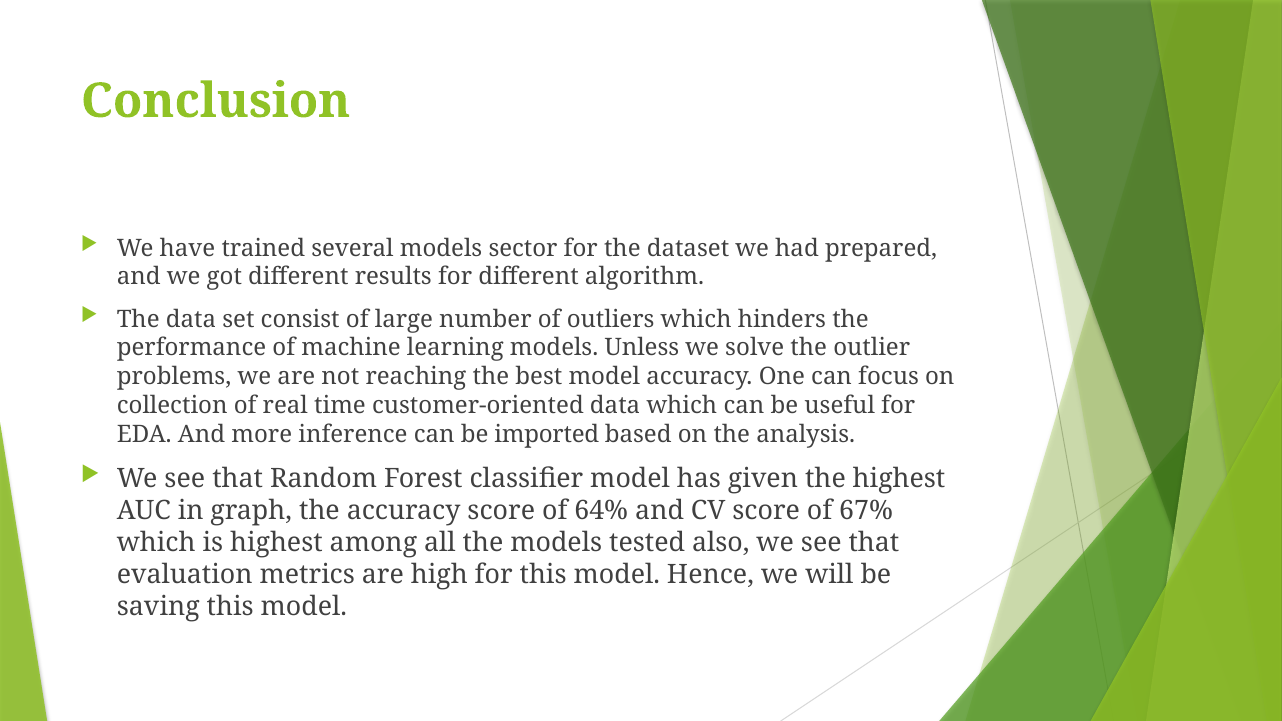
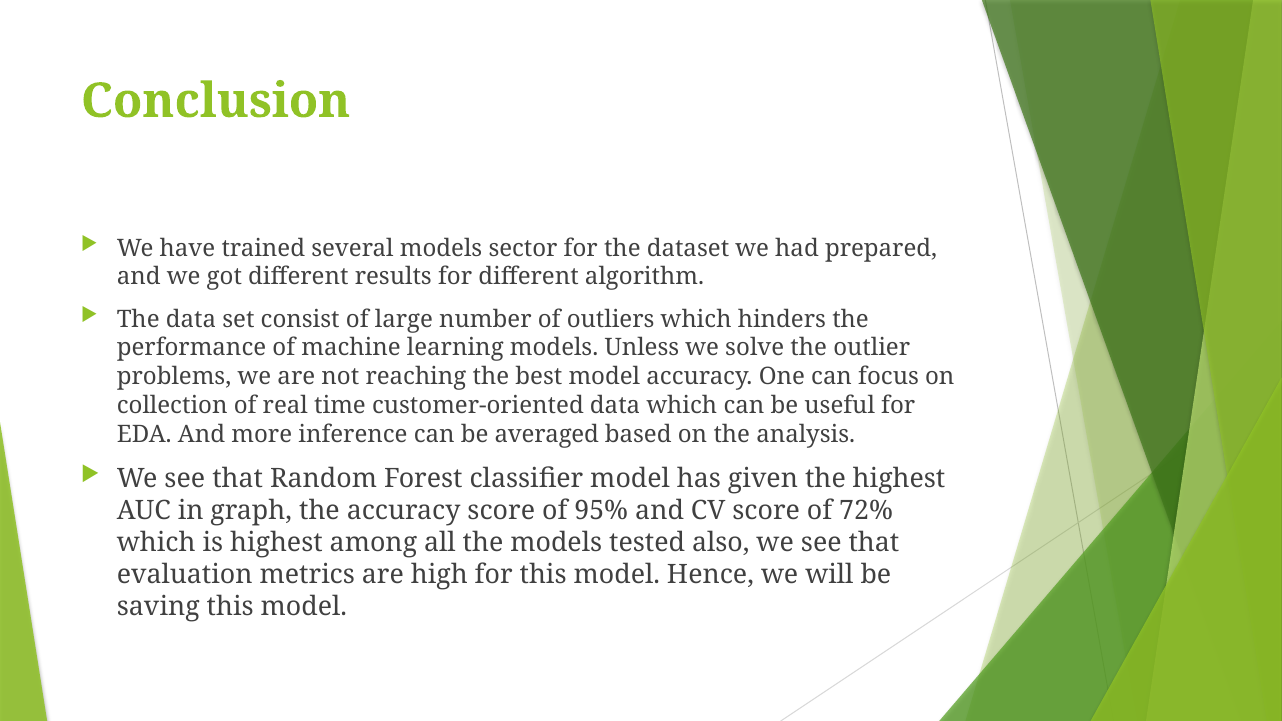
imported: imported -> averaged (547, 435)
64%: 64% -> 95% (601, 511)
67%: 67% -> 72% (866, 511)
